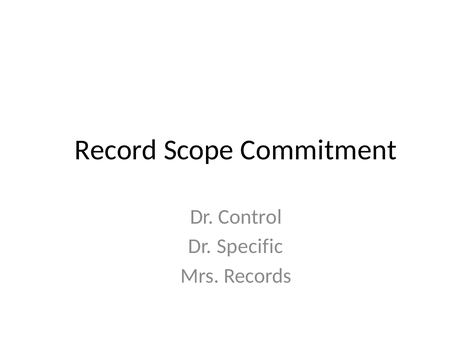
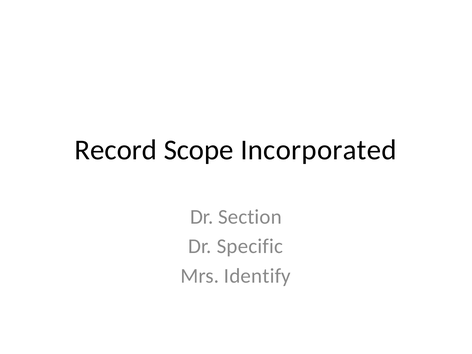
Commitment: Commitment -> Incorporated (318, 150)
Control: Control -> Section (250, 217)
Records: Records -> Identify (257, 276)
